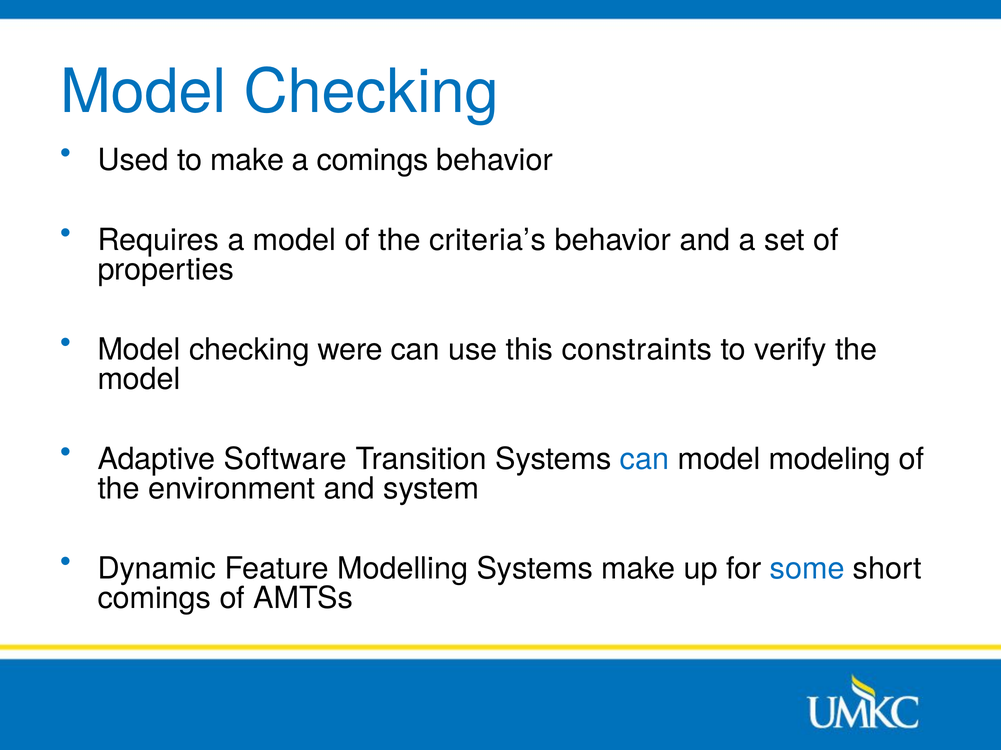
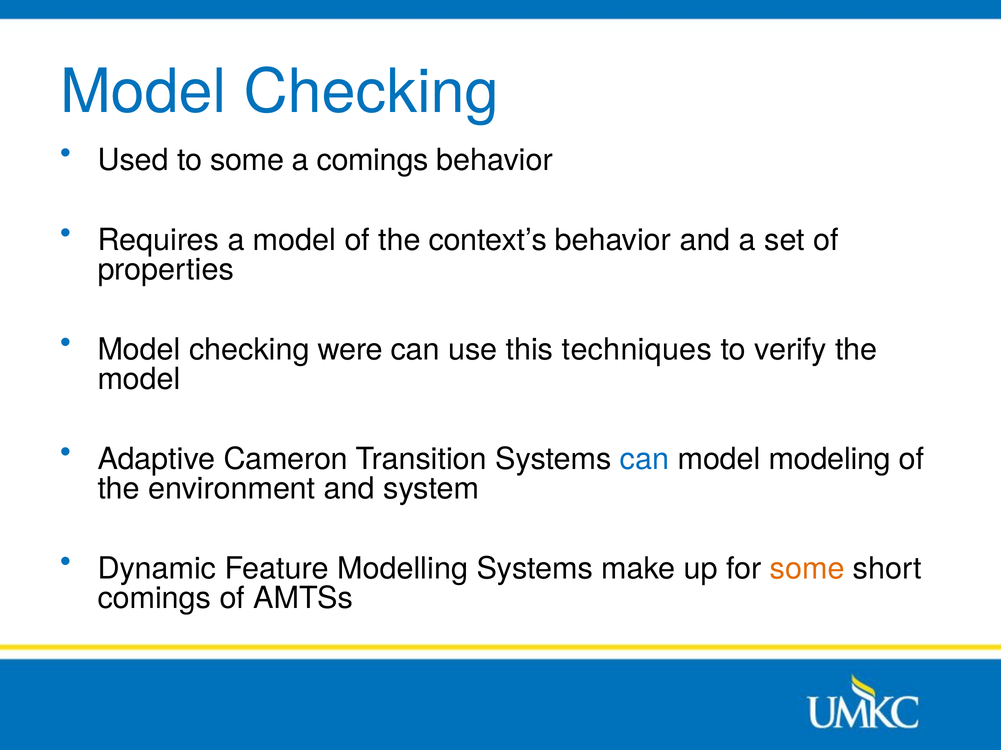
to make: make -> some (247, 160)
criteria’s: criteria’s -> context’s (488, 241)
constraints: constraints -> techniques (637, 350)
Software: Software -> Cameron (286, 460)
some colour: blue -> orange (807, 569)
